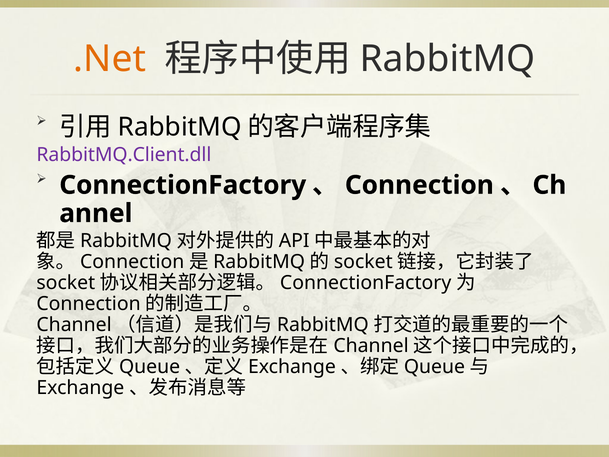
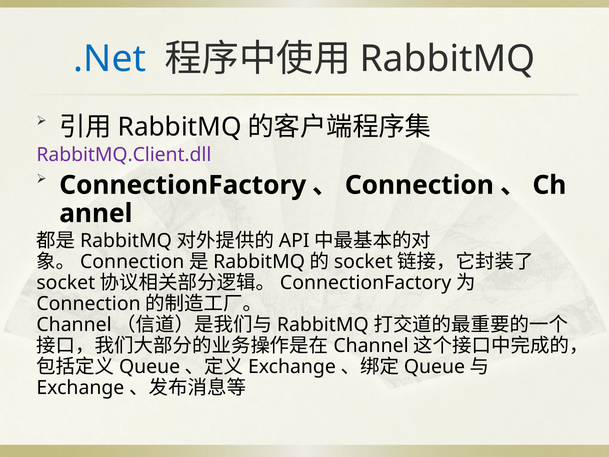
.Net colour: orange -> blue (110, 59)
